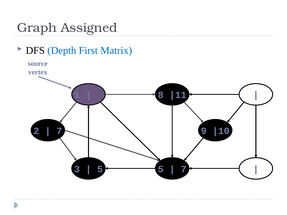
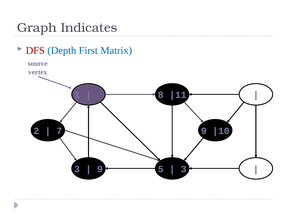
Assigned: Assigned -> Indicates (89, 28)
DFS colour: black -> red (35, 50)
5: 5 -> 9 (100, 169)
7: 7 -> 3 (184, 169)
